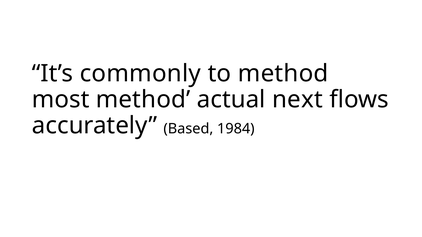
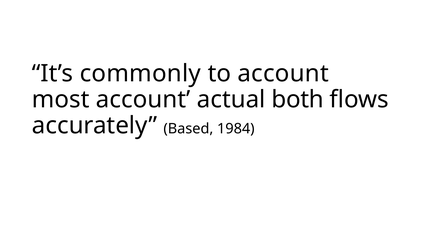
to method: method -> account (283, 74)
most method: method -> account (143, 100)
next: next -> both (298, 100)
